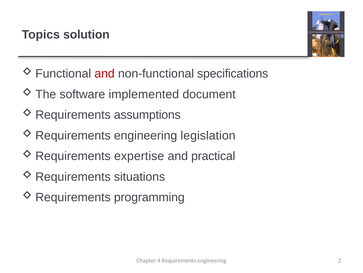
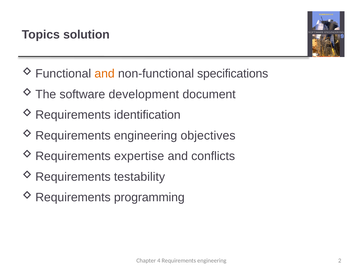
and colour: red -> orange (105, 73)
implemented: implemented -> development (144, 94)
assumptions: assumptions -> identification (147, 115)
legislation: legislation -> objectives (208, 135)
practical: practical -> conflicts (213, 156)
situations: situations -> testability (139, 176)
